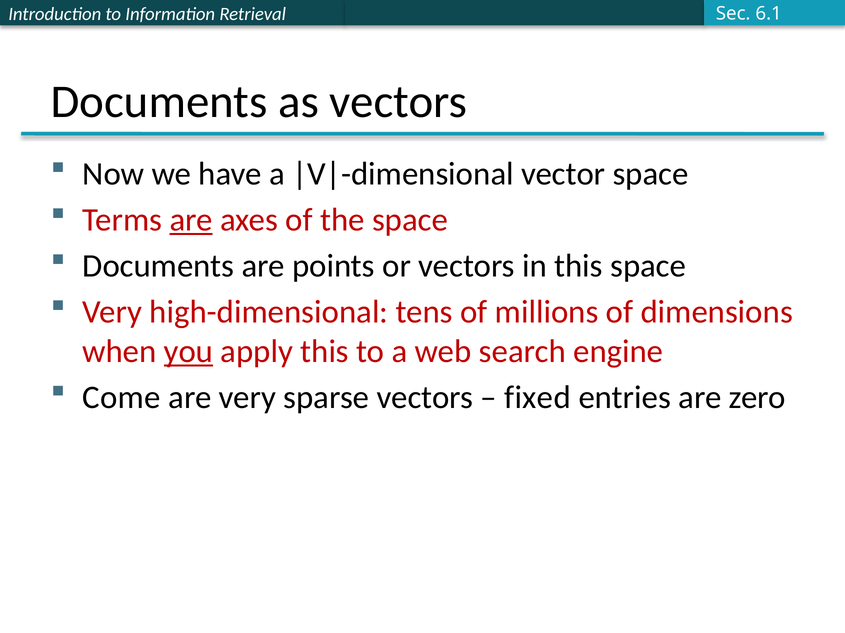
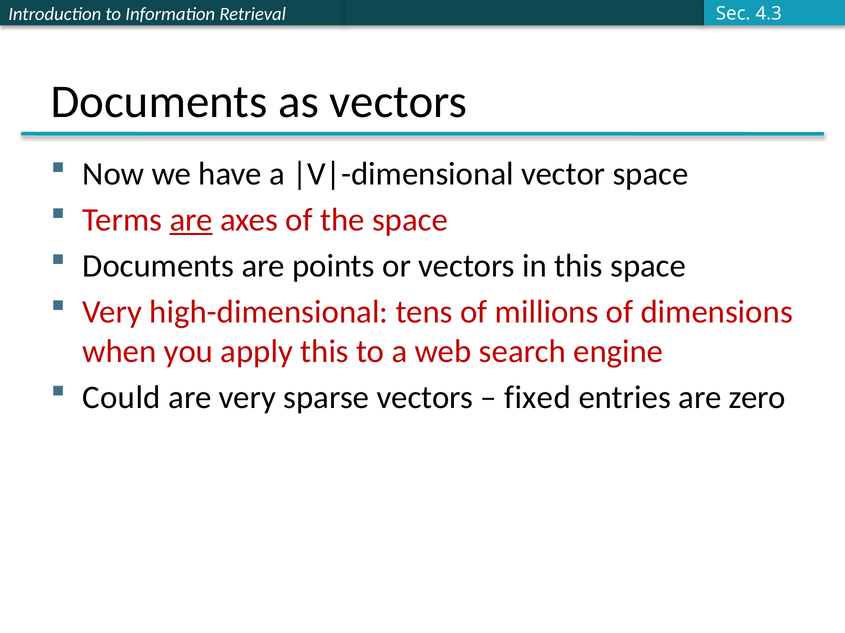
6.1: 6.1 -> 4.3 (769, 14)
you underline: present -> none (189, 352)
Come: Come -> Could (122, 398)
